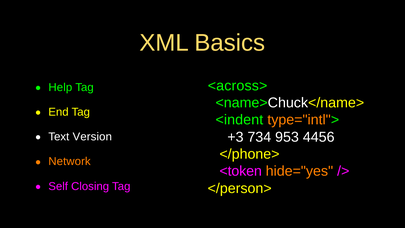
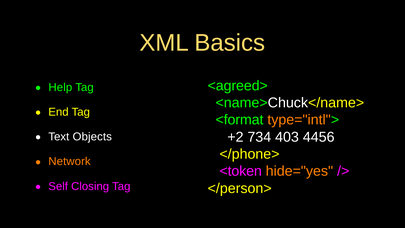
<across>: <across> -> <agreed> (238, 86)
<indent: <indent -> <format (239, 120)
Version: Version -> Objects (92, 137)
+3: +3 -> +2 (235, 137)
953: 953 -> 403 (287, 137)
